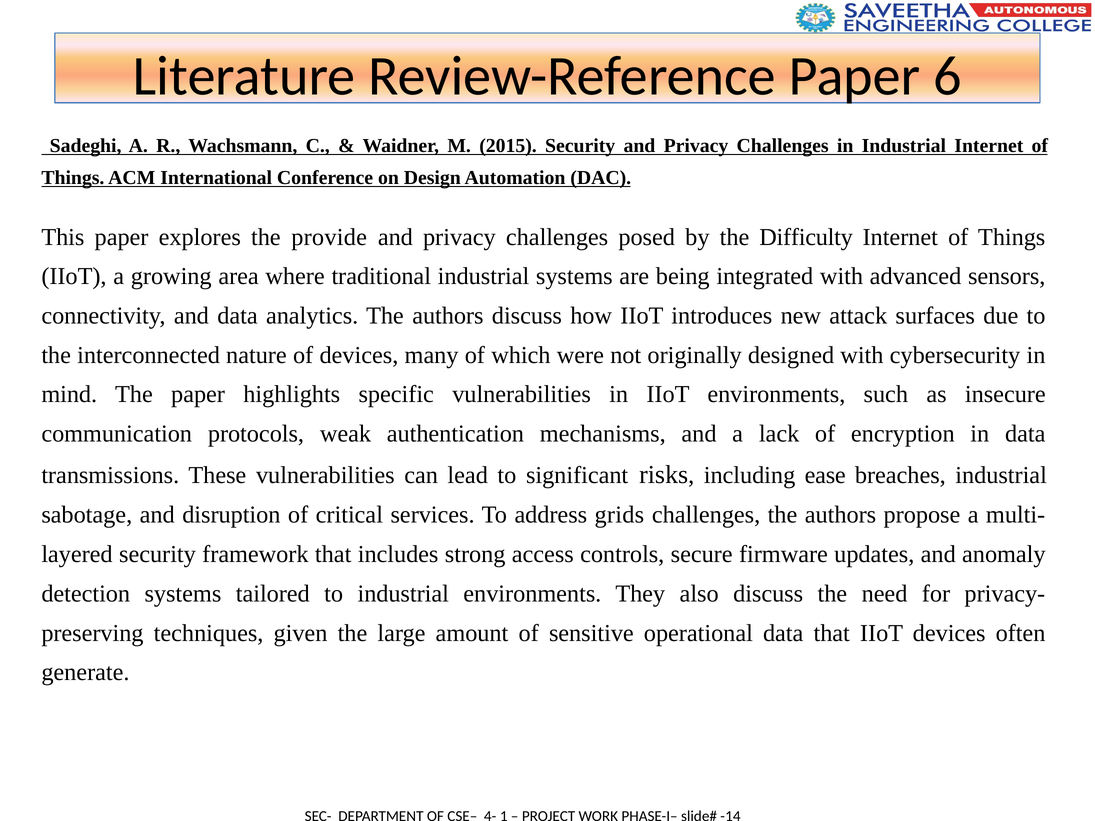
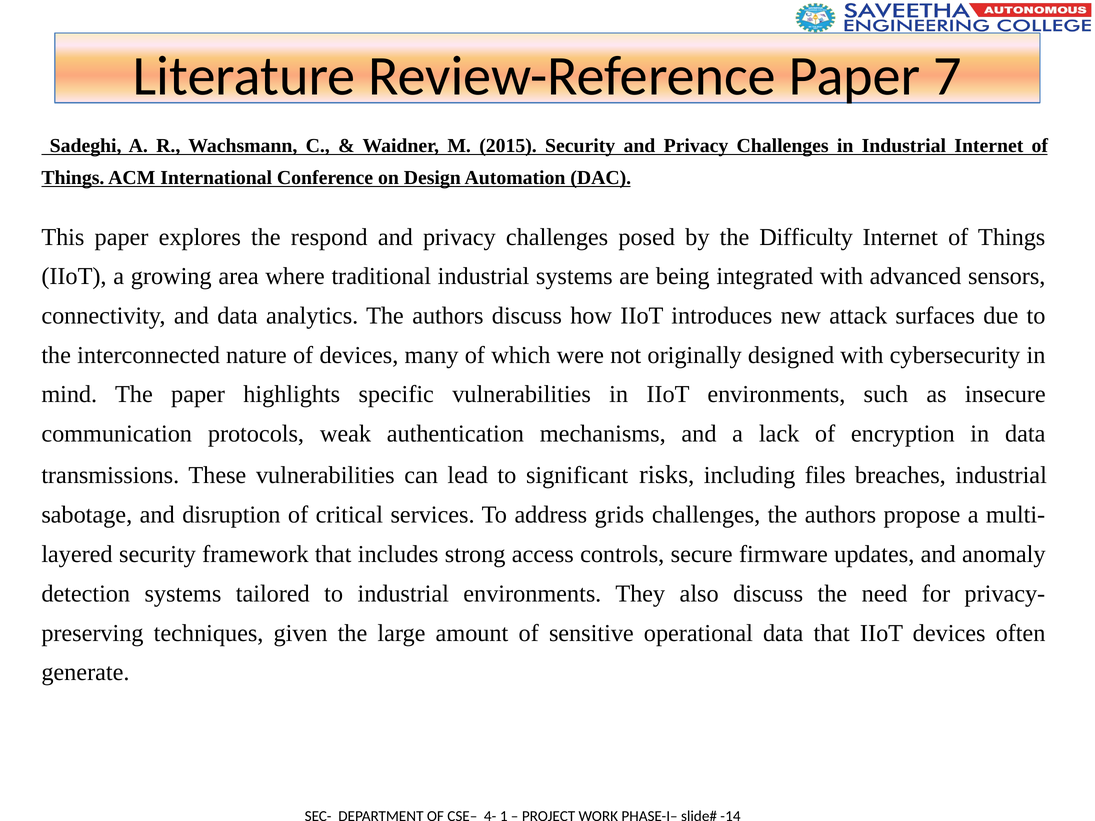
6: 6 -> 7 (947, 76)
provide: provide -> respond (329, 237)
ease: ease -> files (825, 475)
